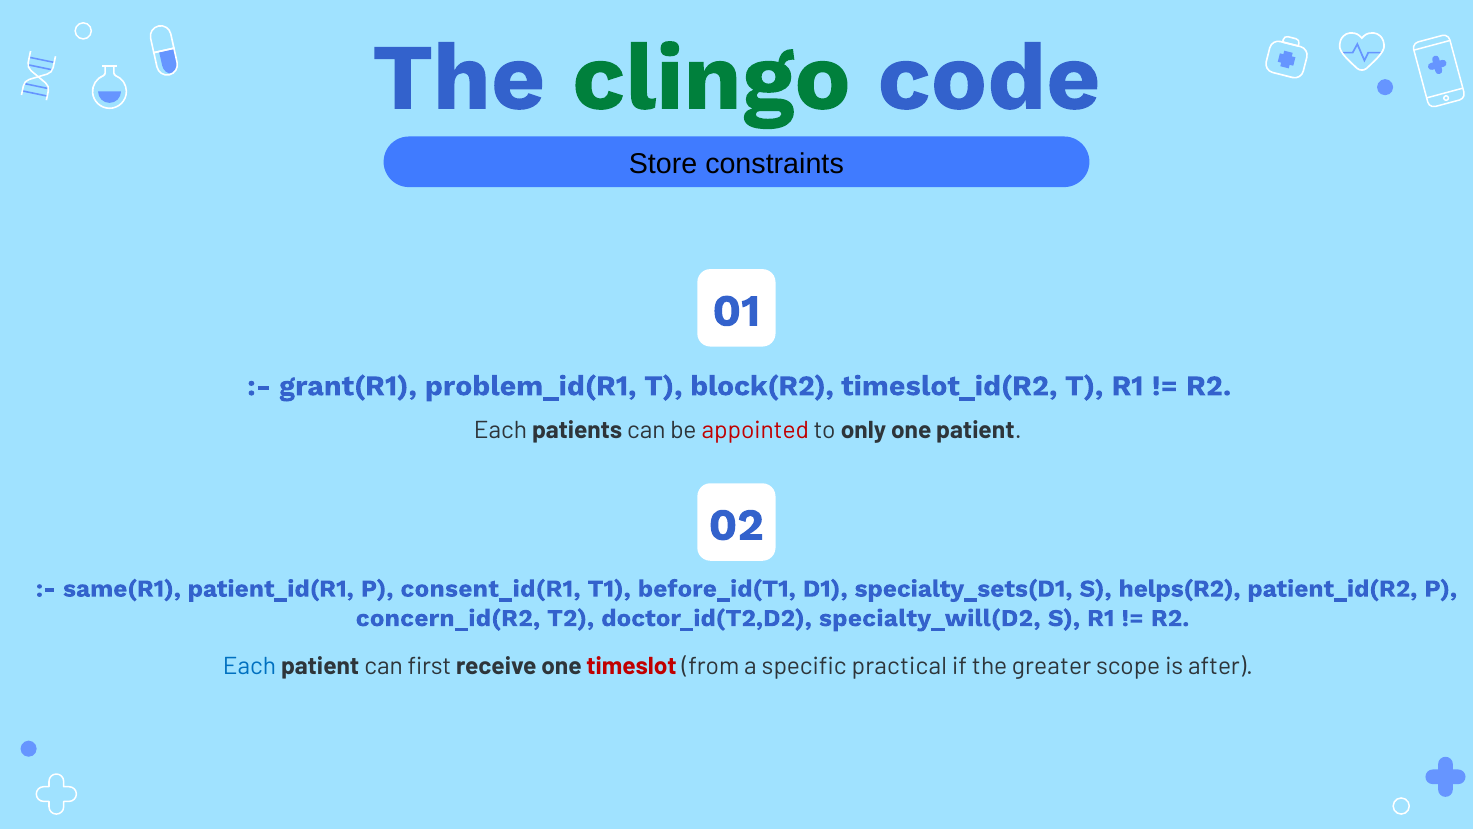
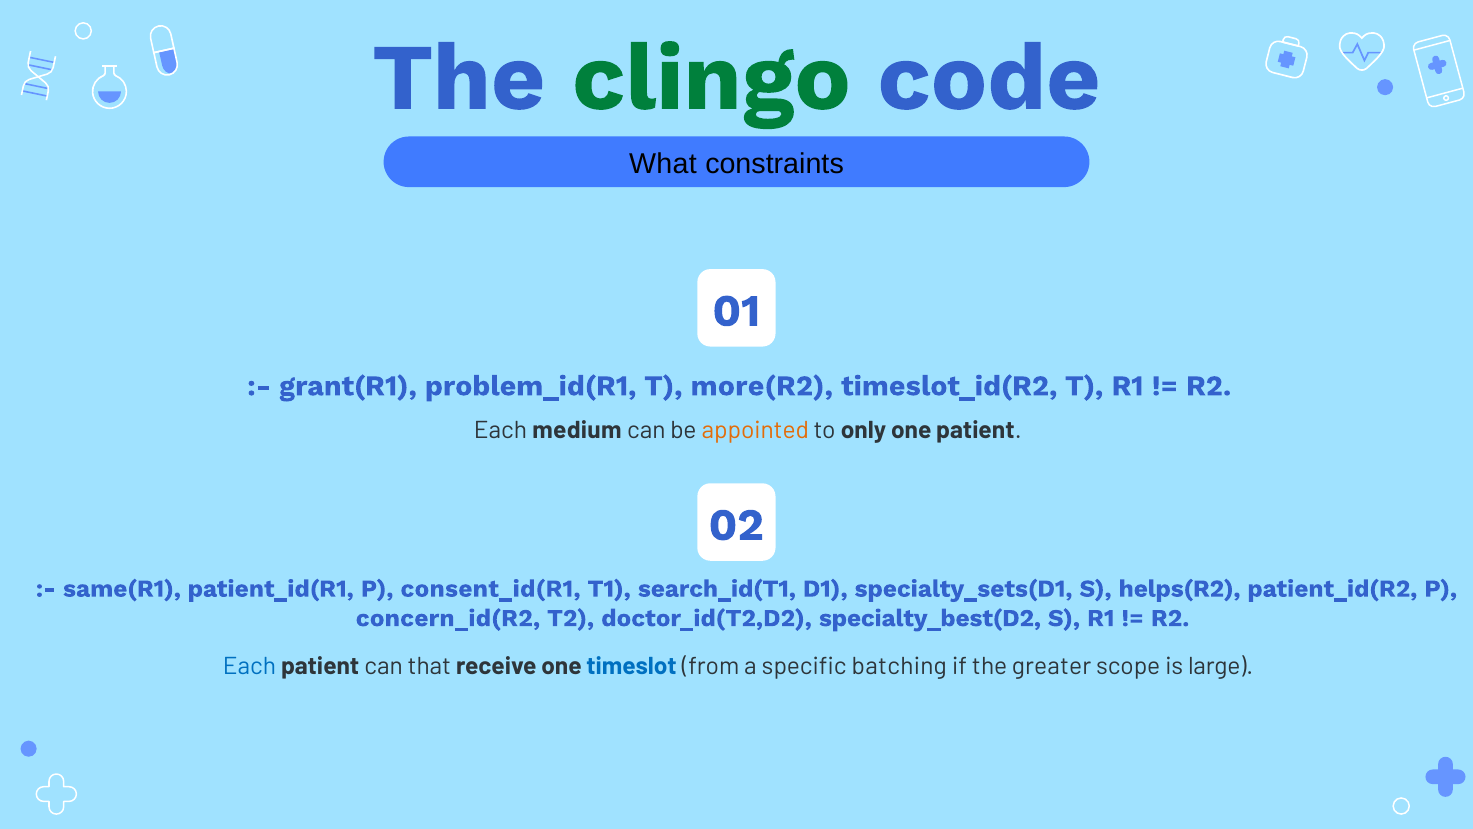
Store: Store -> What (663, 164)
block(R2: block(R2 -> more(R2 (762, 386)
patients: patients -> medium (577, 430)
appointed colour: red -> orange (755, 430)
before_id(T1: before_id(T1 -> search_id(T1 (717, 588)
specialty_will(D2: specialty_will(D2 -> specialty_best(D2 (930, 618)
first: first -> that (429, 666)
timeslot colour: red -> blue (632, 666)
practical: practical -> batching (899, 666)
after: after -> large (1221, 666)
